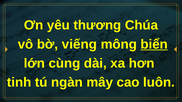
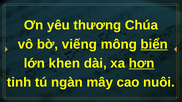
cùng: cùng -> khen (64, 63)
hơn underline: none -> present (142, 63)
luôn: luôn -> nuôi (159, 83)
